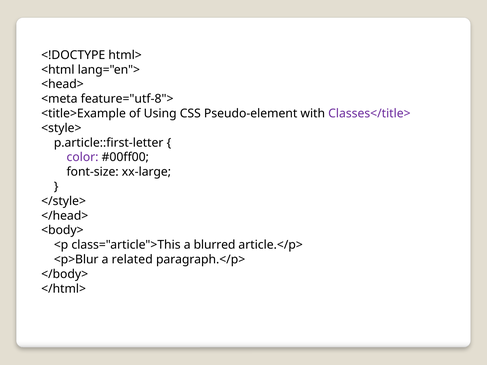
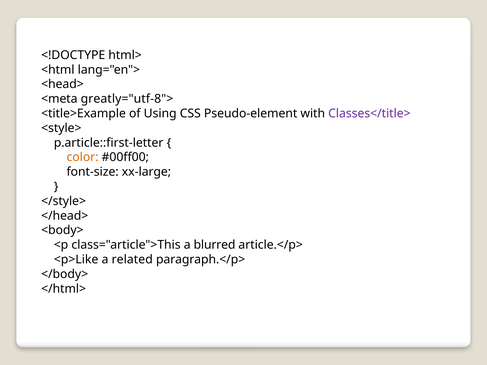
feature="utf-8">: feature="utf-8"> -> greatly="utf-8"> (127, 99)
color colour: purple -> orange (82, 157)
<p>Blur: <p>Blur -> <p>Like (76, 260)
